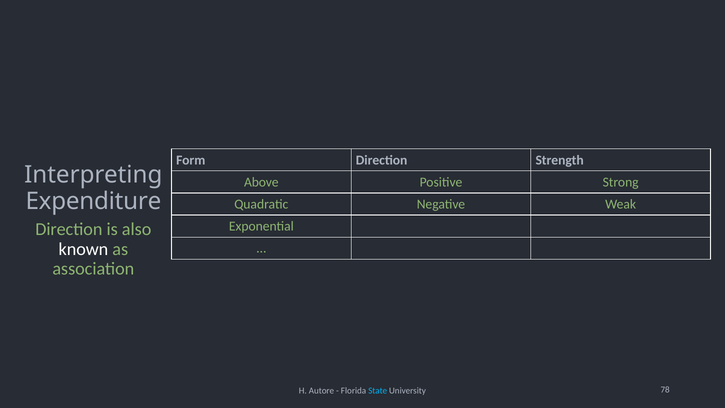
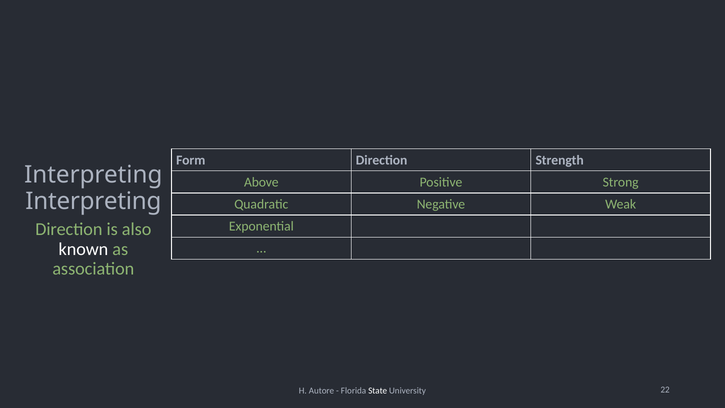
Expenditure: Expenditure -> Interpreting (93, 201)
State colour: light blue -> white (378, 391)
78: 78 -> 22 (665, 389)
